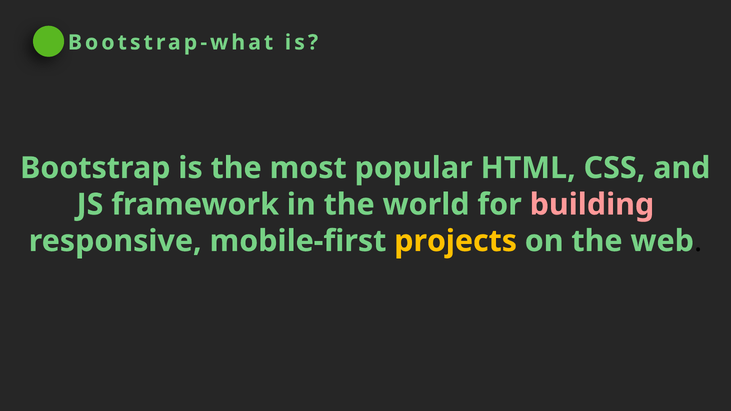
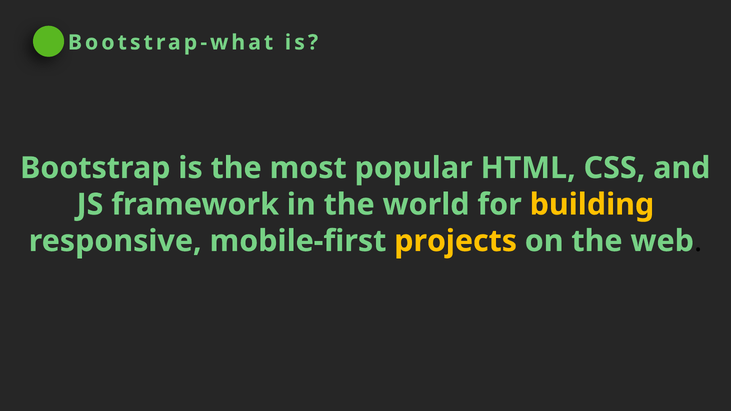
building colour: pink -> yellow (592, 205)
